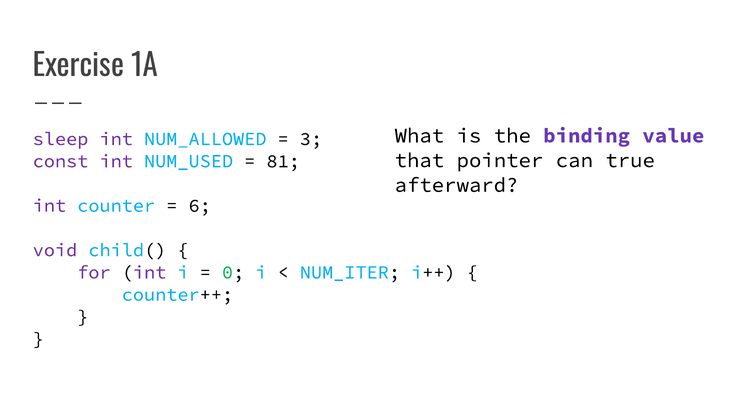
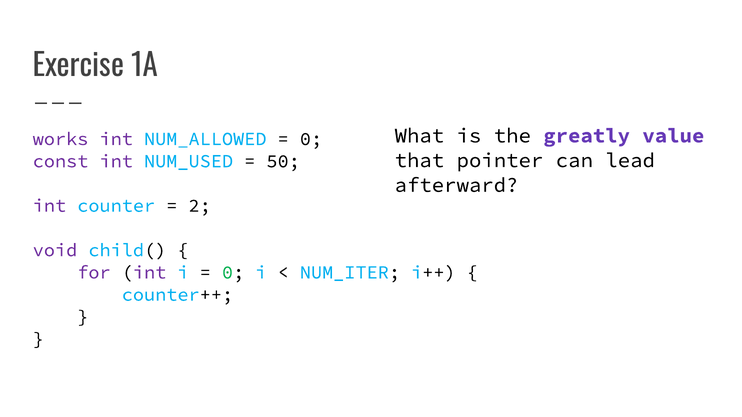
binding: binding -> greatly (587, 136)
sleep: sleep -> works (61, 139)
3: 3 -> 0 (311, 139)
true: true -> lead (630, 160)
81: 81 -> 50 (283, 161)
6: 6 -> 2 (200, 206)
